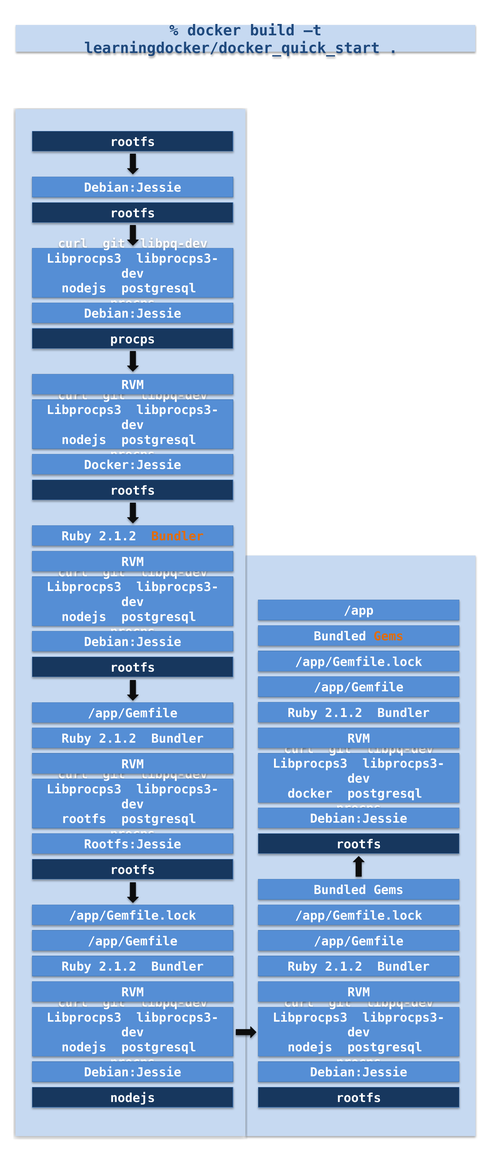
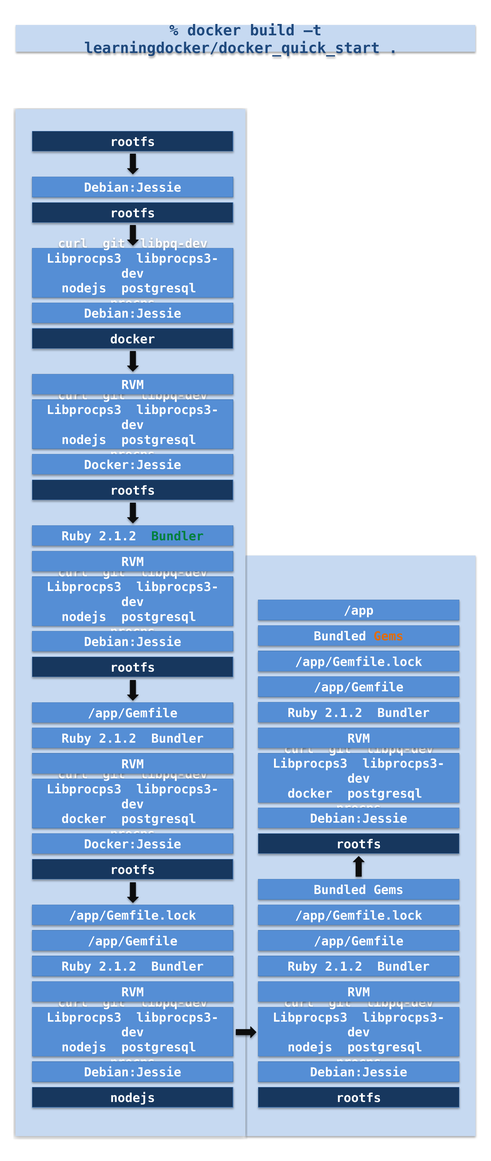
procps: procps -> docker (133, 339)
Bundler colour: orange -> green (177, 536)
rootfs: rootfs -> docker (84, 819)
Rootfs:Jessie: Rootfs:Jessie -> Docker:Jessie (133, 844)
